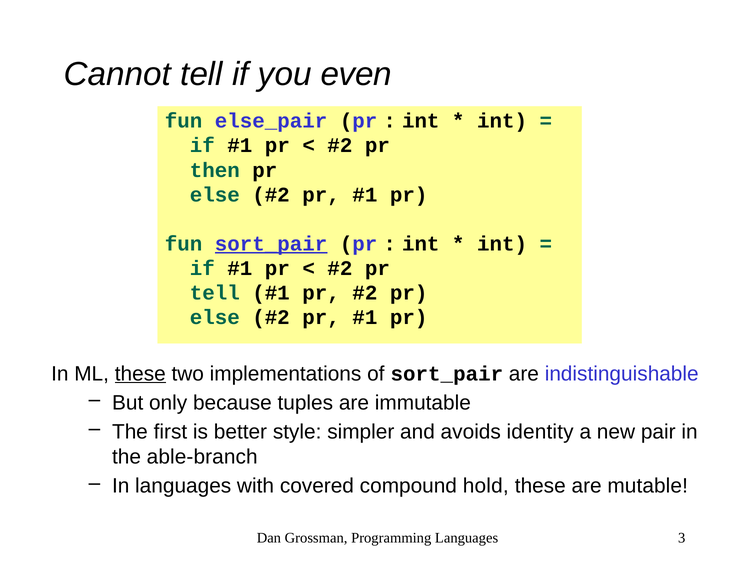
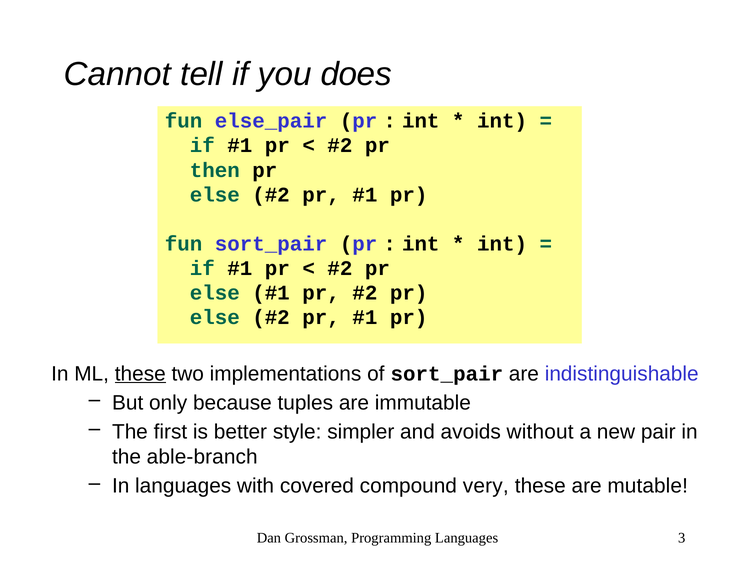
even: even -> does (356, 74)
sort_pair underline: present -> none (271, 244)
tell: tell -> else (215, 293)
identity: identity -> without (540, 432)
hold: hold -> very (486, 486)
